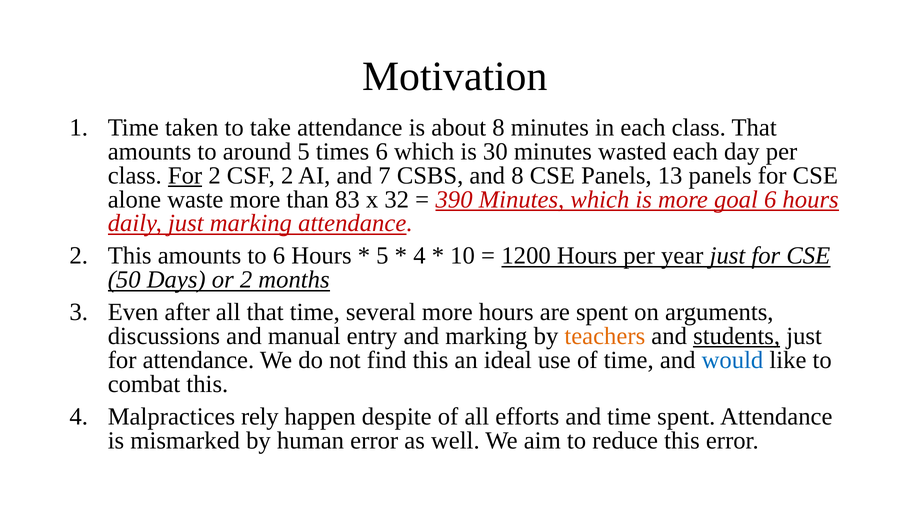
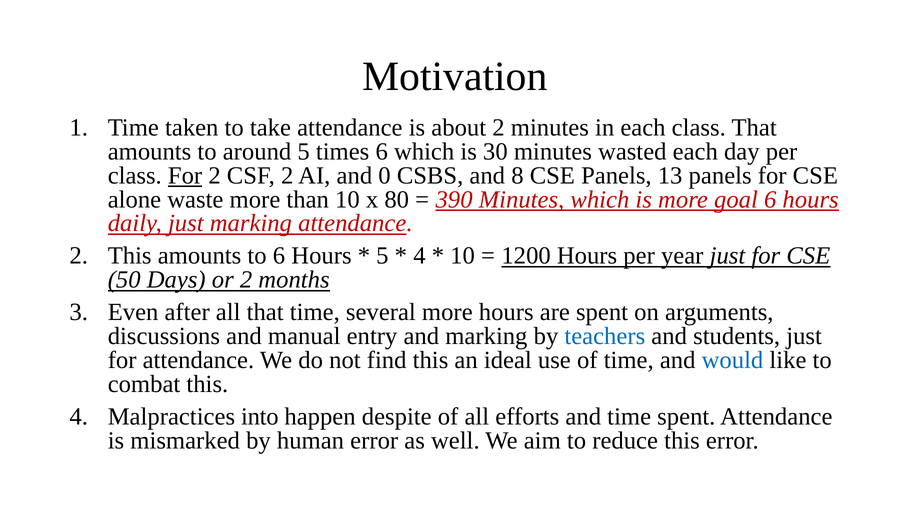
about 8: 8 -> 2 (498, 128)
7: 7 -> 0 (385, 175)
than 83: 83 -> 10 (347, 199)
32: 32 -> 80 (397, 199)
teachers colour: orange -> blue (605, 336)
students underline: present -> none (737, 336)
rely: rely -> into (260, 416)
